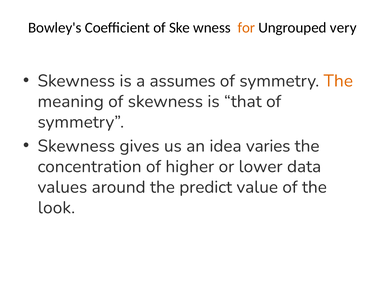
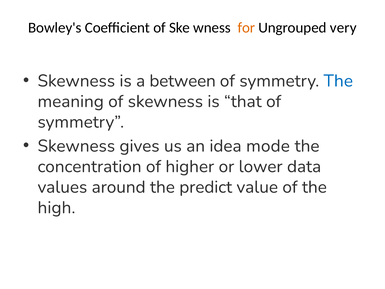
assumes: assumes -> between (183, 81)
The colour: orange -> blue (338, 81)
varies: varies -> mode (268, 146)
look: look -> high (56, 207)
